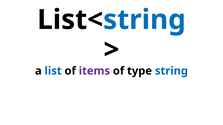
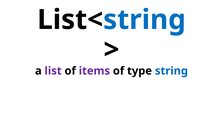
list colour: blue -> purple (53, 71)
